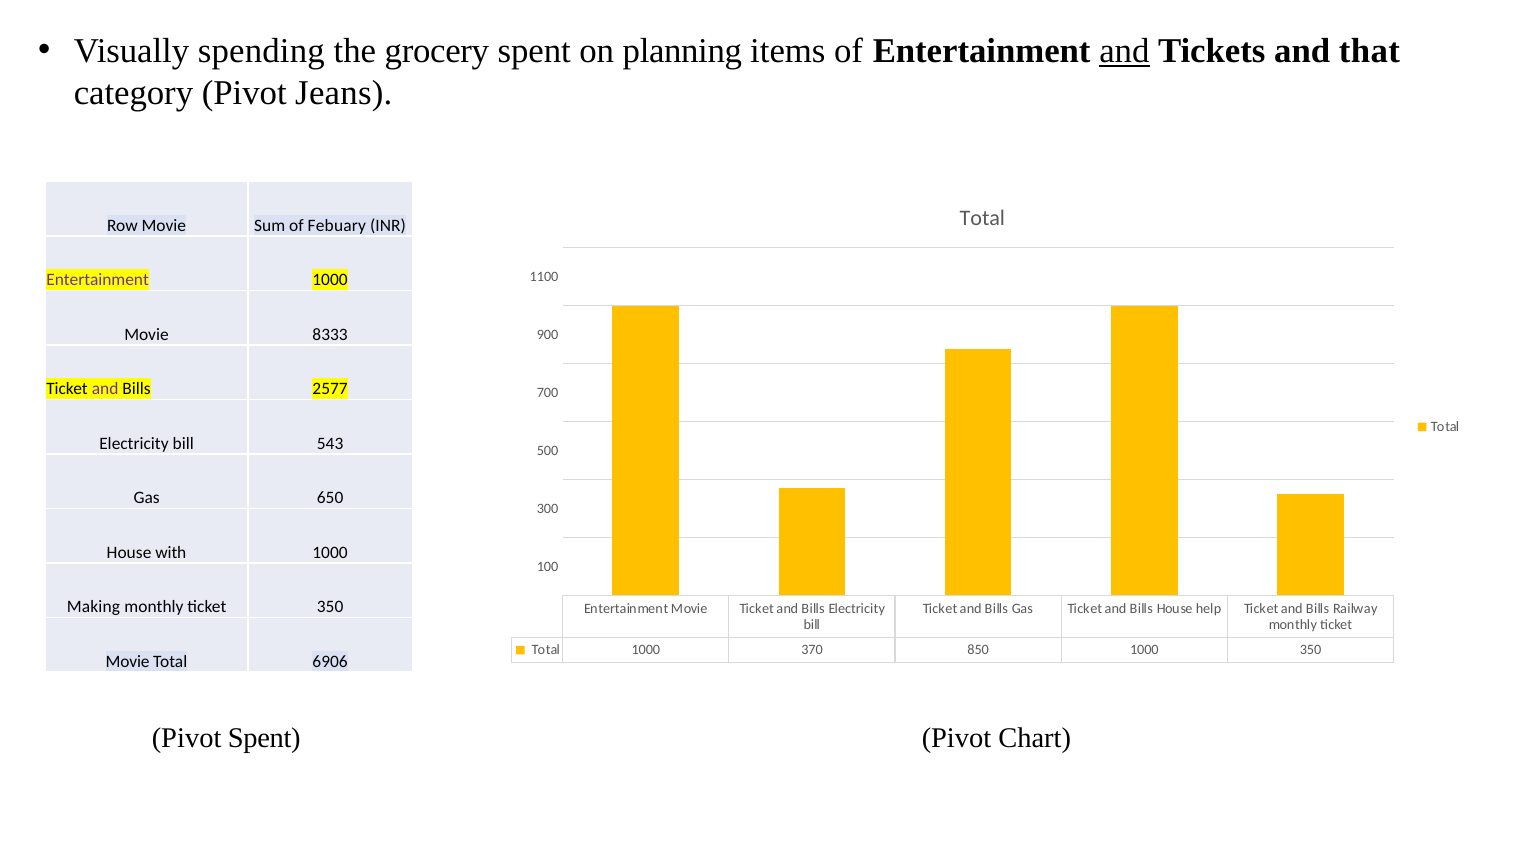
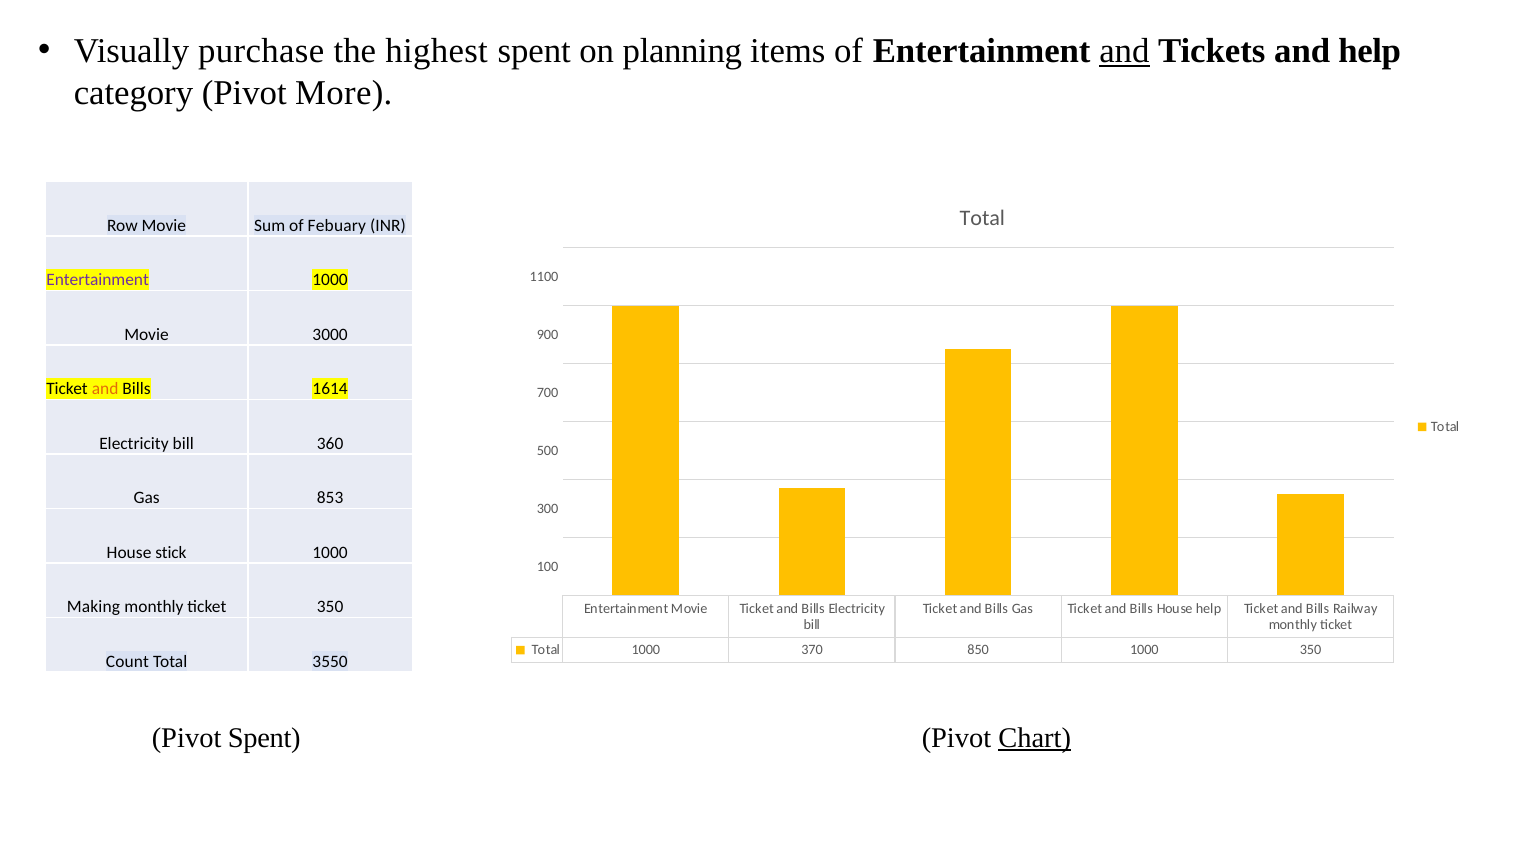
spending: spending -> purchase (261, 51)
grocery: grocery -> highest (437, 51)
and that: that -> help (1370, 51)
Jeans: Jeans -> More (344, 93)
8333: 8333 -> 3000 (330, 335)
and colour: purple -> orange (105, 389)
2577: 2577 -> 1614 (330, 389)
543: 543 -> 360 (330, 444)
650: 650 -> 853 (330, 498)
with: with -> stick (171, 553)
Movie: Movie -> Count (127, 662)
6906: 6906 -> 3550 (330, 662)
Chart underline: none -> present (1035, 738)
